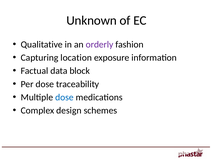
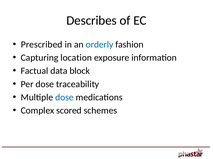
Unknown: Unknown -> Describes (92, 21)
Qualitative: Qualitative -> Prescribed (42, 45)
orderly colour: purple -> blue (100, 45)
design: design -> scored (69, 111)
